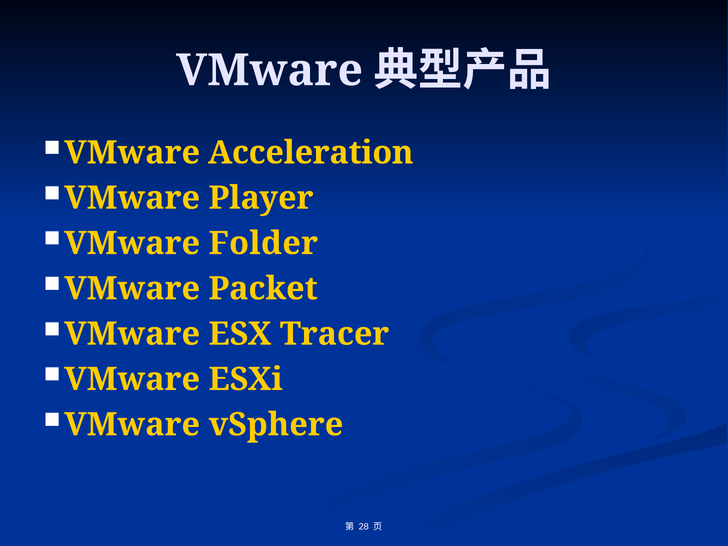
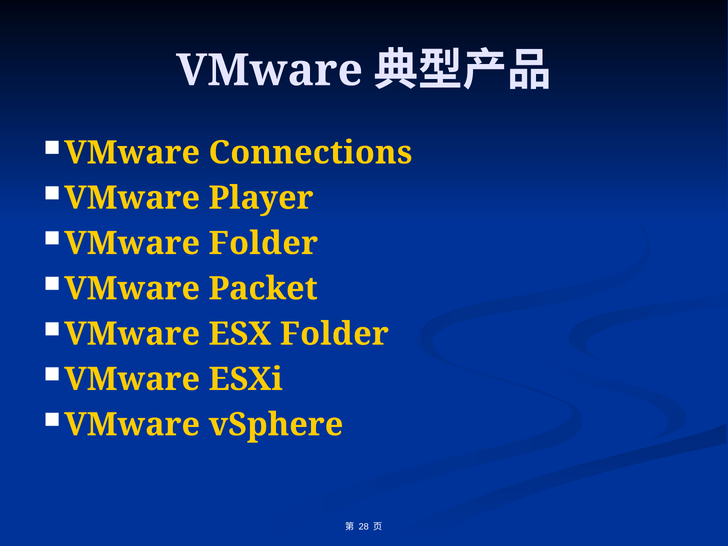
Acceleration: Acceleration -> Connections (310, 153)
ESX Tracer: Tracer -> Folder (334, 334)
